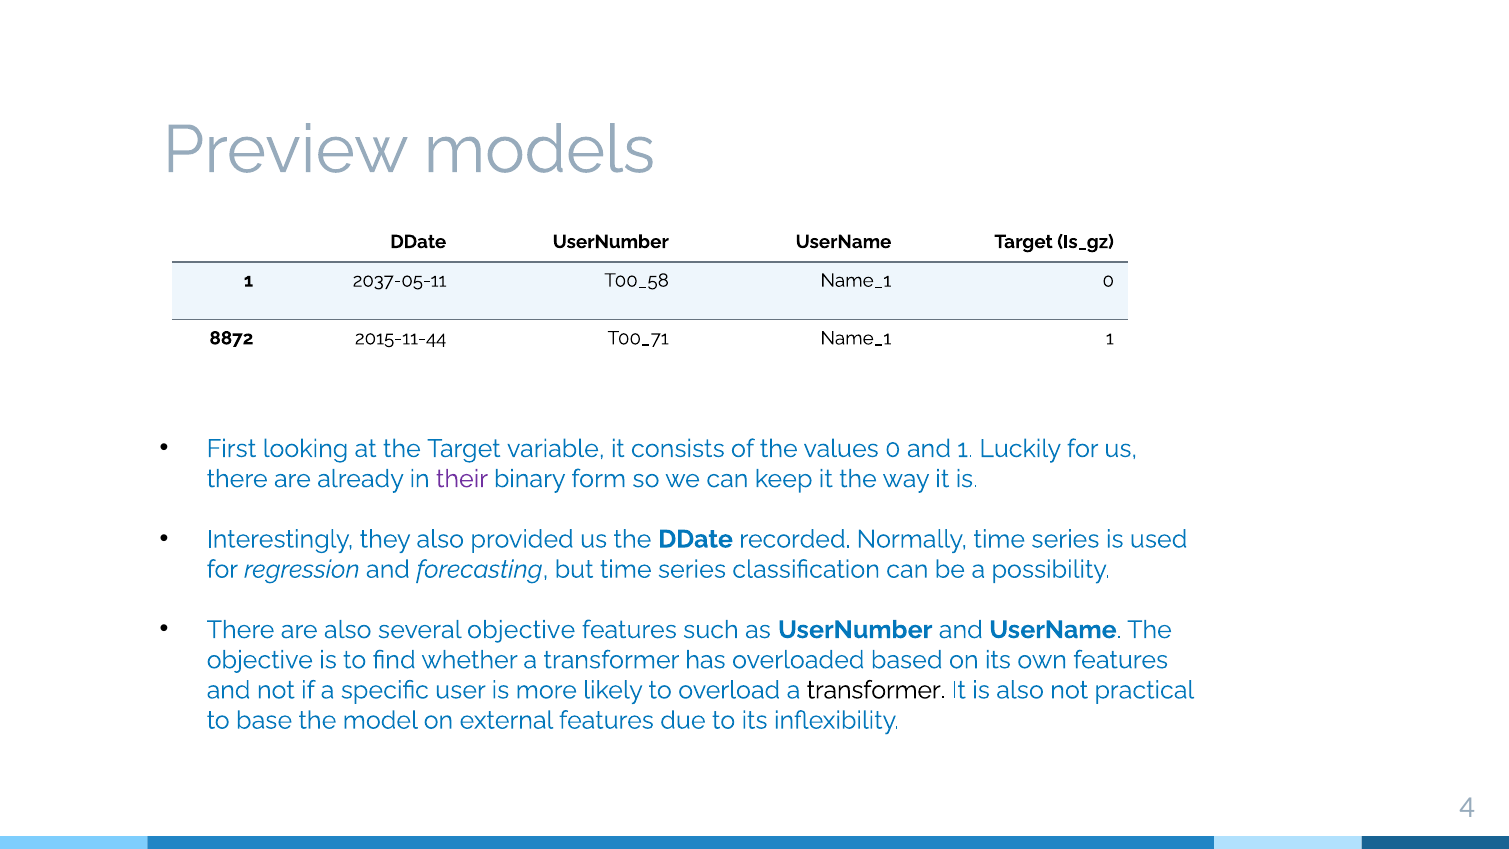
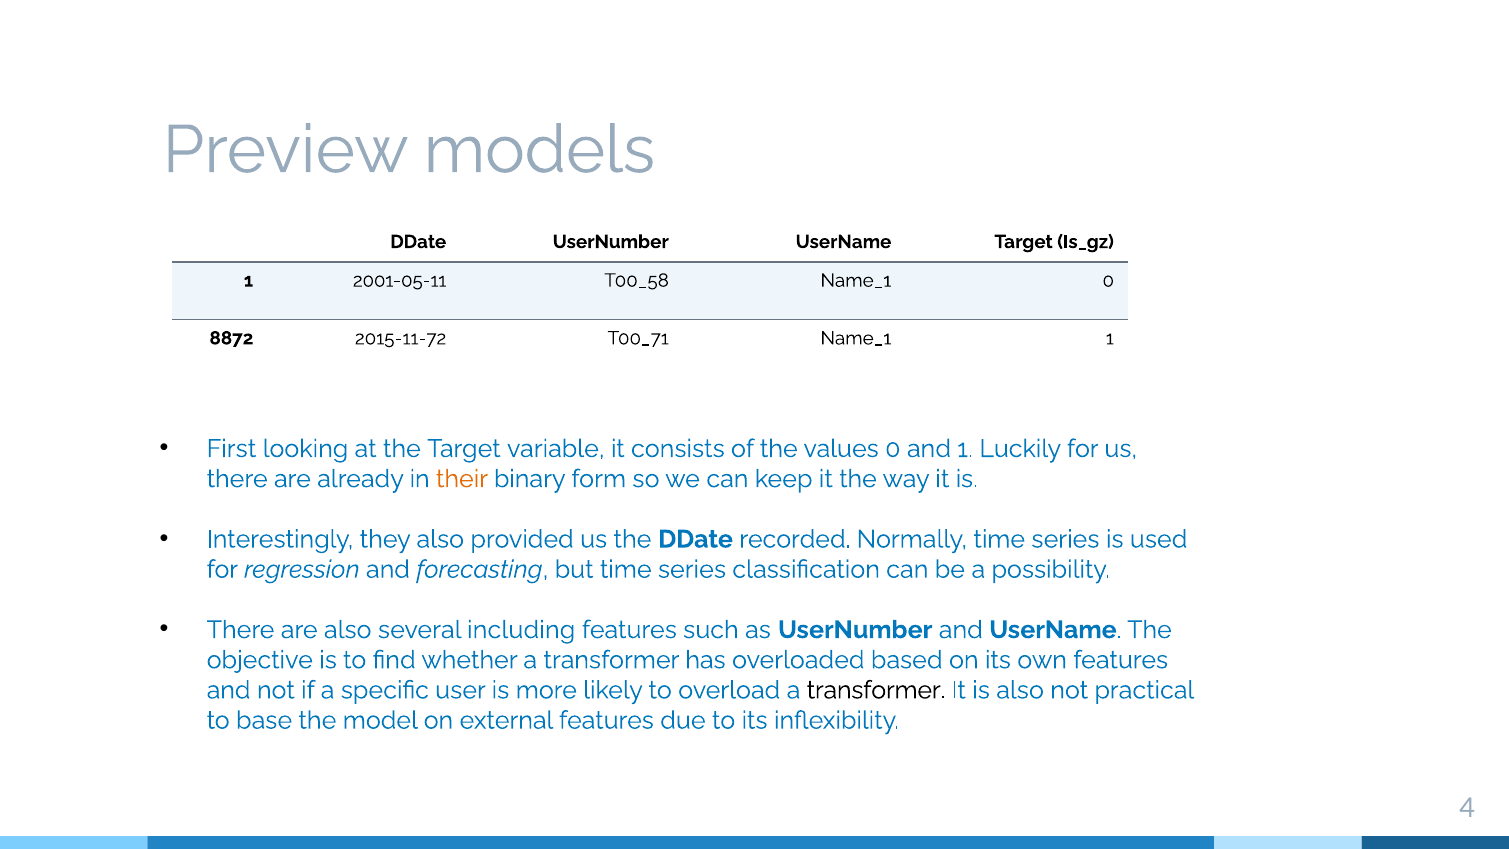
2037-05-11: 2037-05-11 -> 2001-05-11 (400, 280)
2015-11-44: 2015-11-44 -> 2015-11-72 (401, 338)
their colour: purple -> orange (462, 479)
several objective: objective -> including (521, 630)
